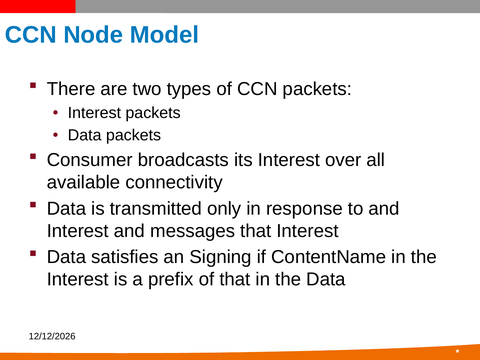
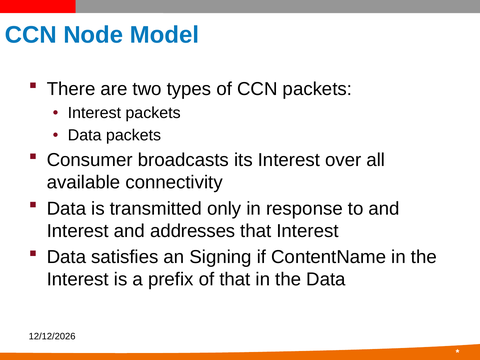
messages: messages -> addresses (193, 231)
